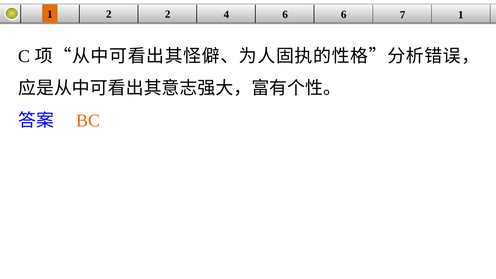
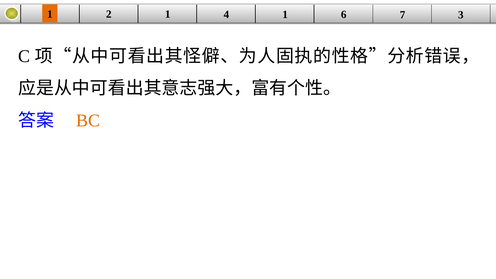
2 2: 2 -> 1 (168, 14)
4 6: 6 -> 1 (285, 15)
7 1: 1 -> 3 (461, 15)
